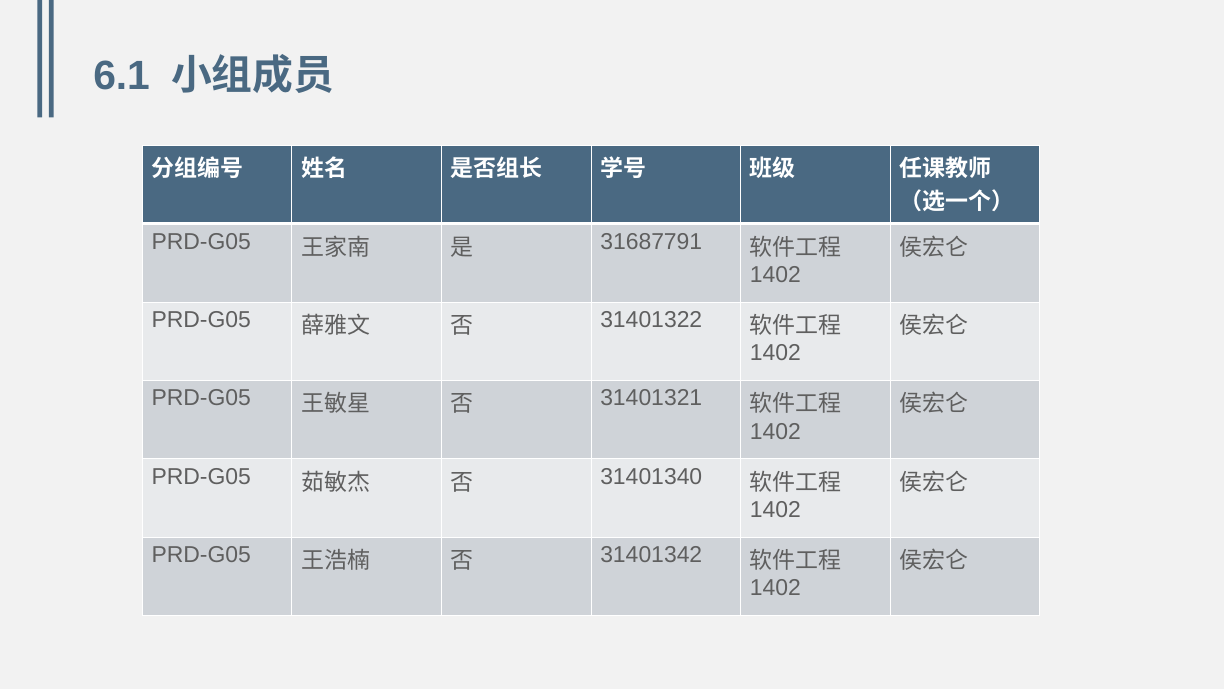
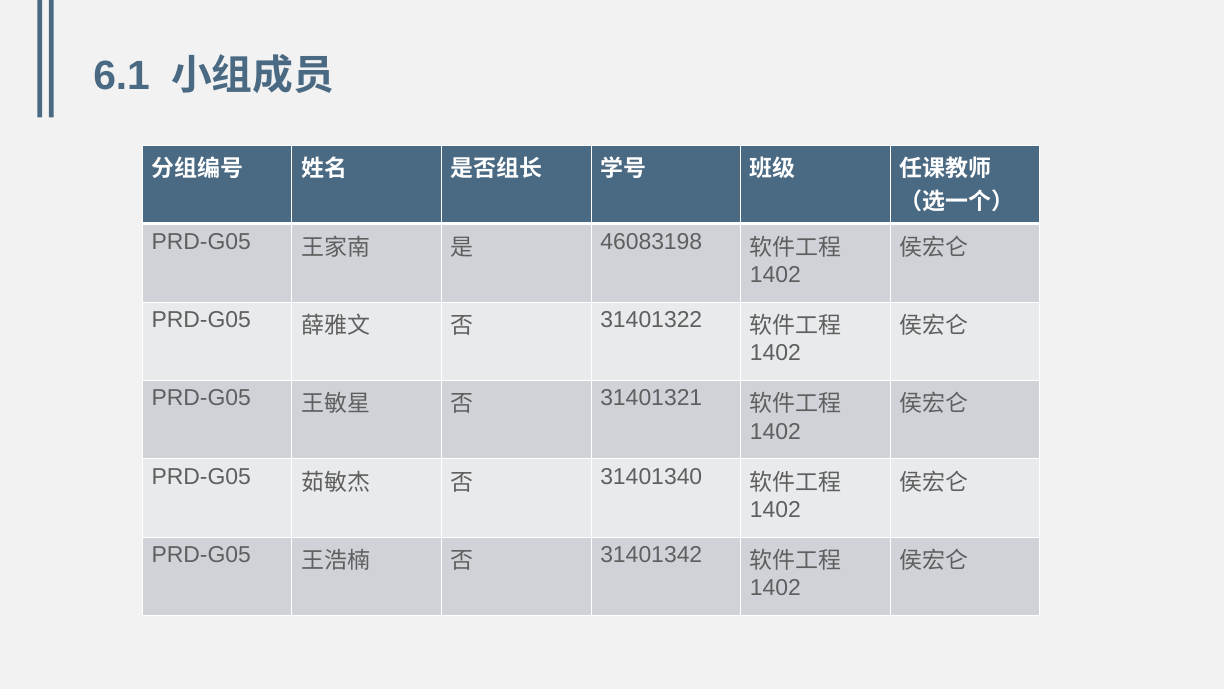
31687791: 31687791 -> 46083198 (651, 241)
